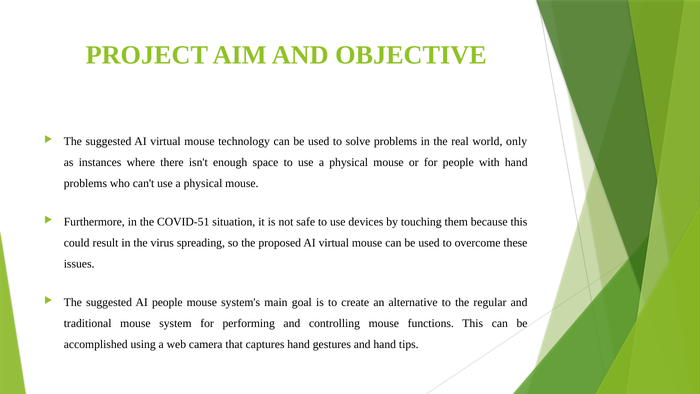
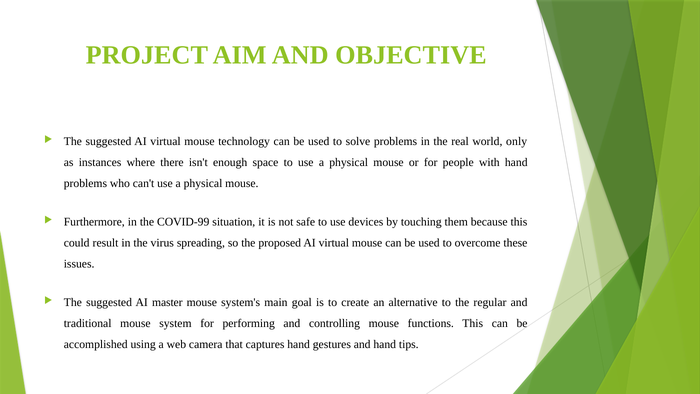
COVID-51: COVID-51 -> COVID-99 (183, 222)
AI people: people -> master (167, 302)
